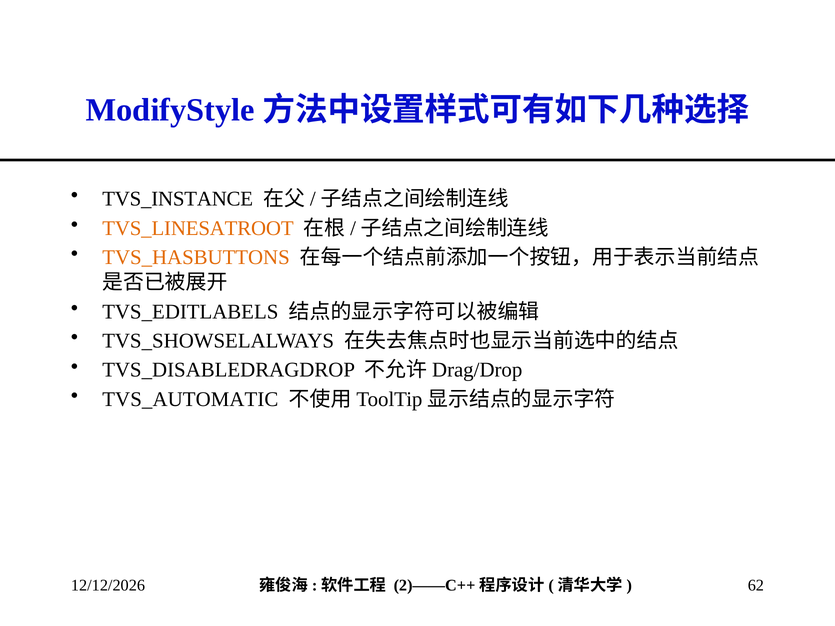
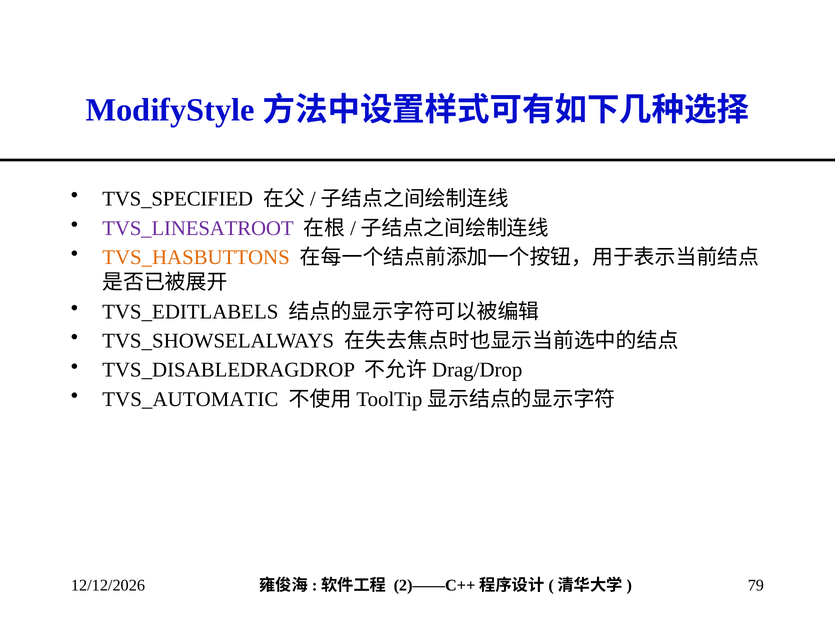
TVS_INSTANCE: TVS_INSTANCE -> TVS_SPECIFIED (178, 199)
TVS_LINESATROOT colour: orange -> purple (198, 228)
62: 62 -> 79 (756, 586)
